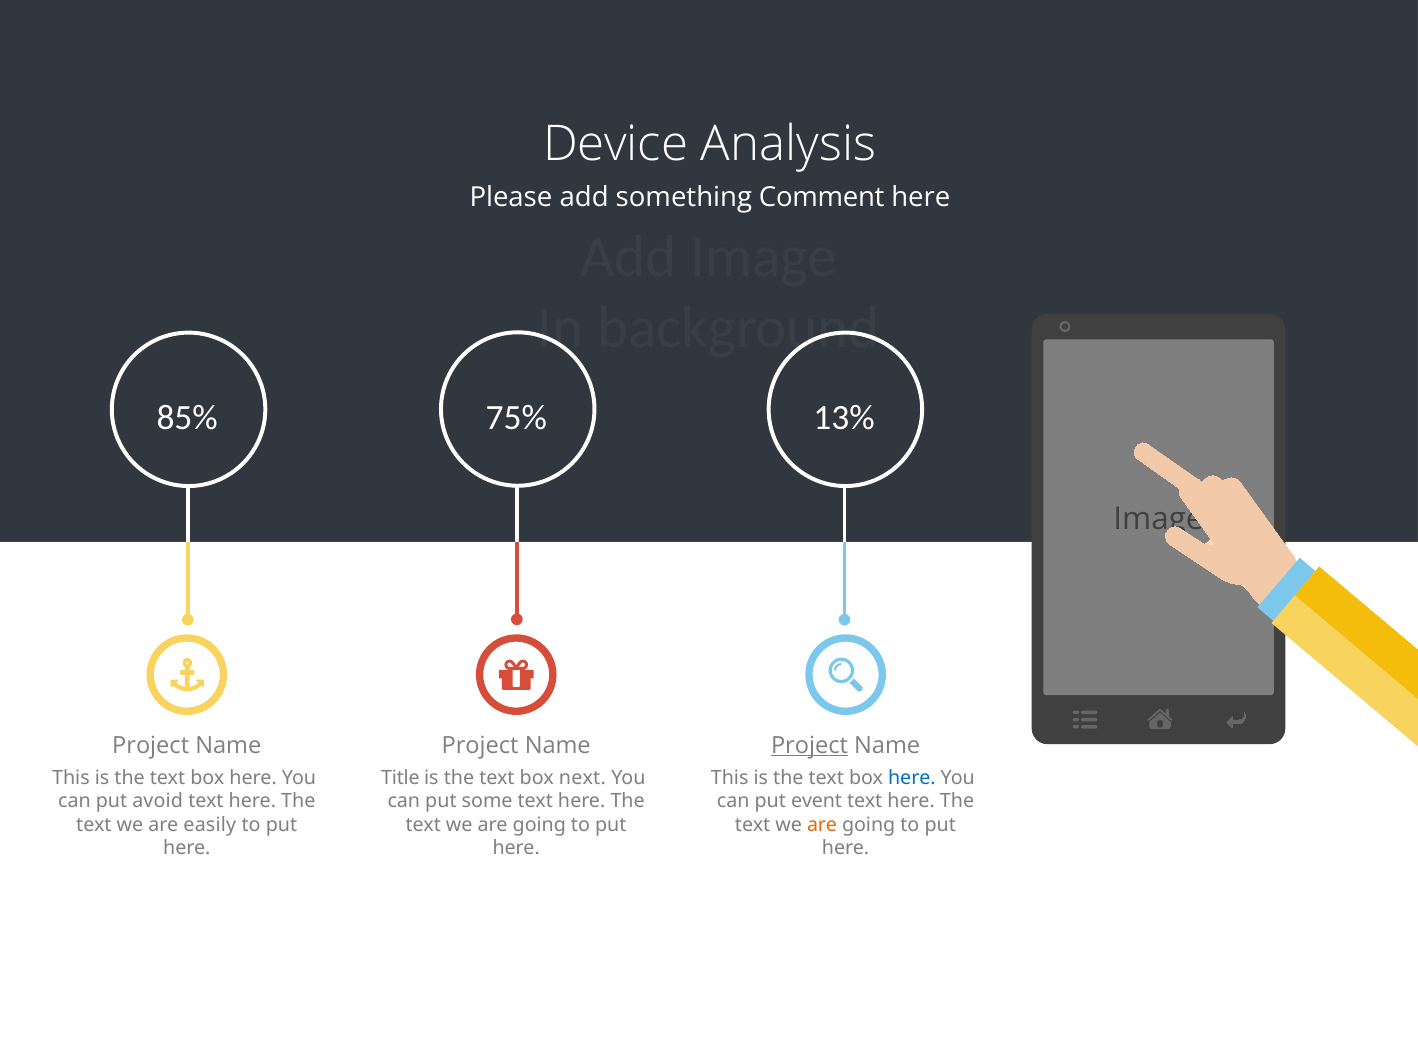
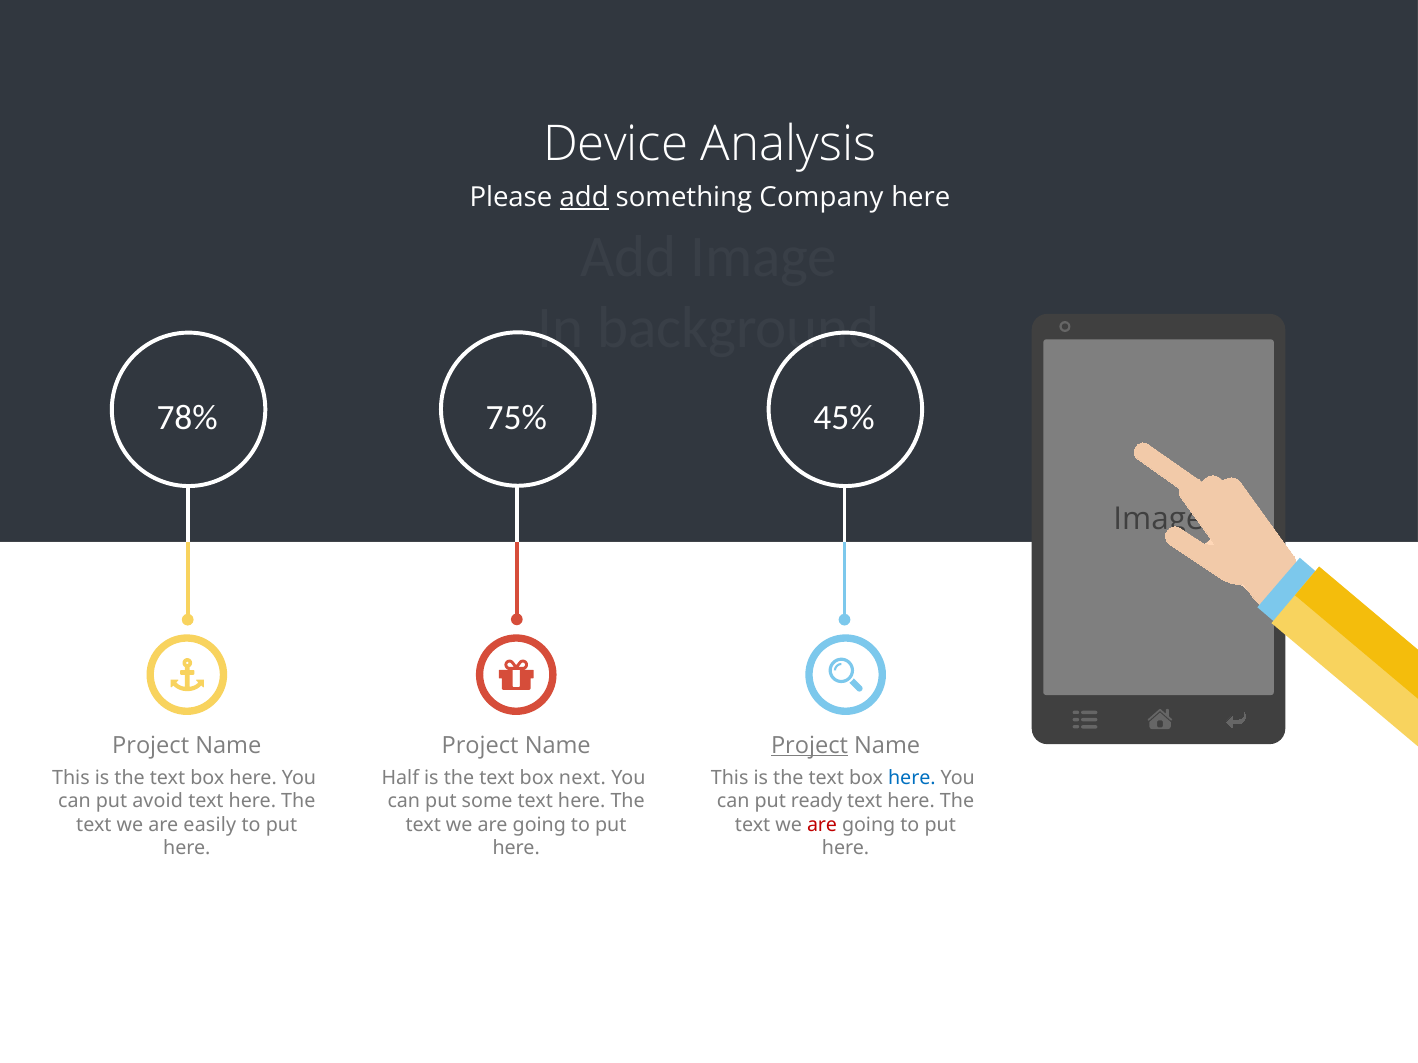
add underline: none -> present (584, 197)
Comment: Comment -> Company (821, 197)
85%: 85% -> 78% (187, 418)
13%: 13% -> 45% (844, 418)
Title: Title -> Half (400, 778)
event: event -> ready (817, 802)
are colour: orange -> red (822, 825)
